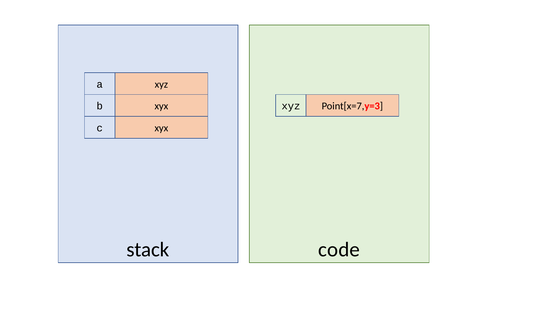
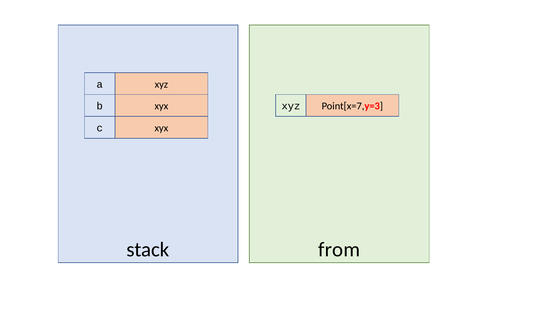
code: code -> from (339, 250)
